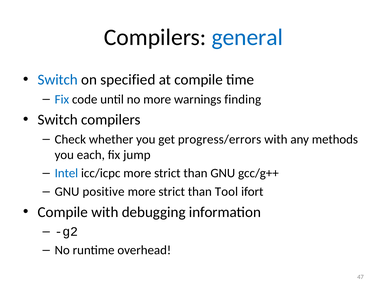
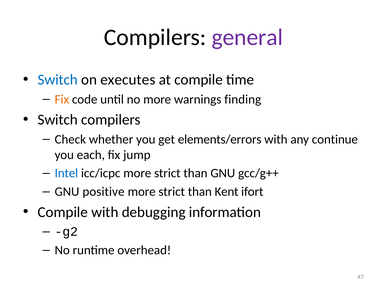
general colour: blue -> purple (247, 37)
specified: specified -> executes (128, 80)
Fix colour: blue -> orange (62, 99)
progress/errors: progress/errors -> elements/errors (220, 139)
methods: methods -> continue (335, 139)
Tool: Tool -> Kent (227, 192)
